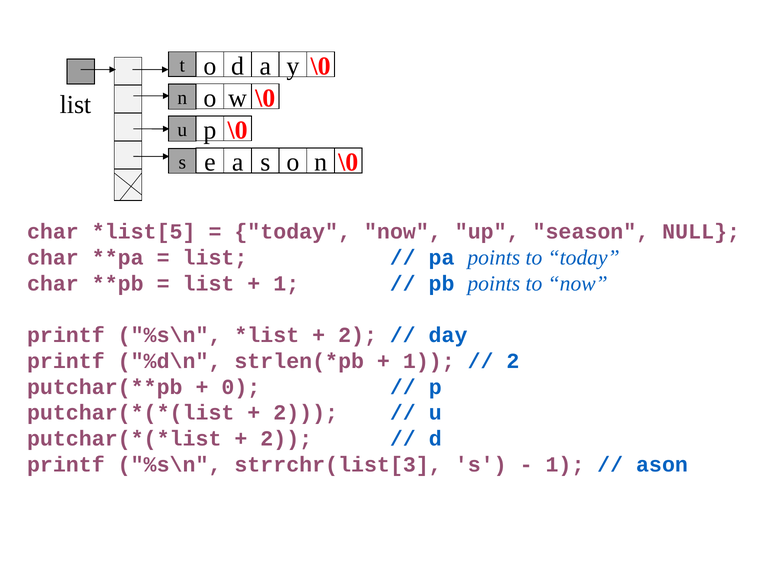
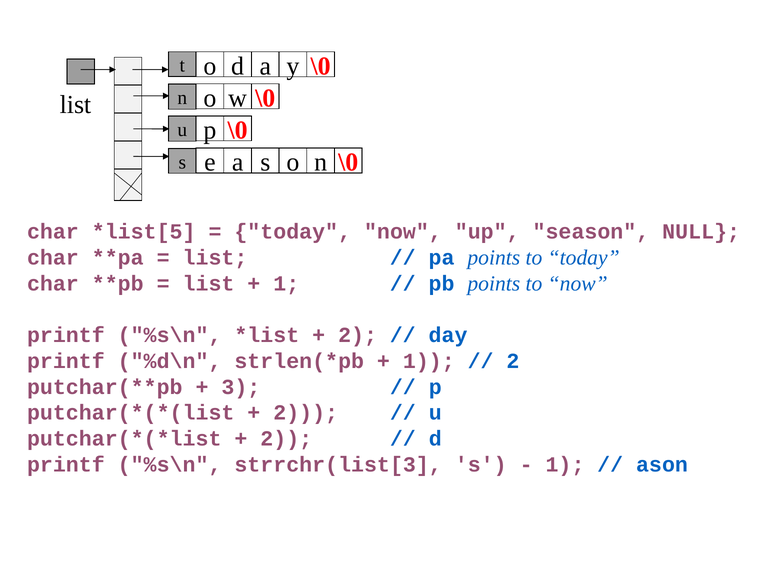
0: 0 -> 3 (241, 387)
